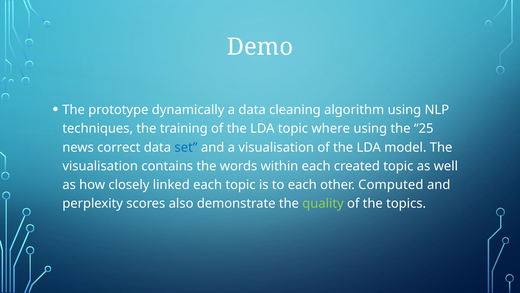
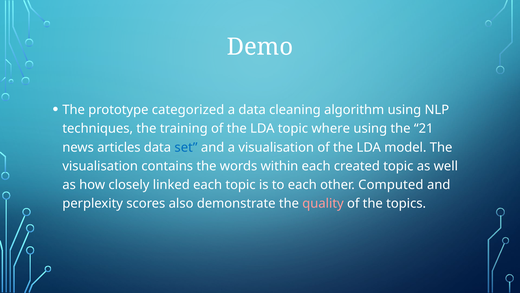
dynamically: dynamically -> categorized (188, 110)
25: 25 -> 21 (424, 128)
correct: correct -> articles (119, 147)
quality colour: light green -> pink (323, 203)
